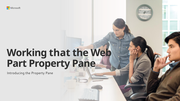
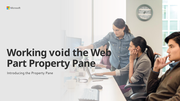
that: that -> void (60, 53)
